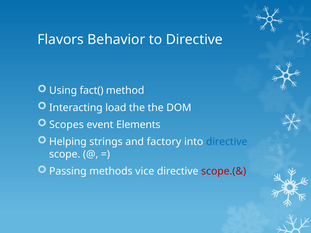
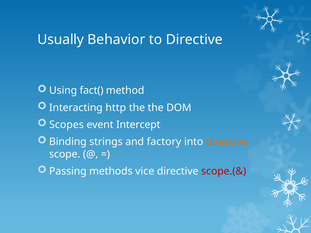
Flavors: Flavors -> Usually (61, 40)
load: load -> http (116, 108)
Elements: Elements -> Intercept (138, 125)
Helping: Helping -> Binding (68, 142)
directive colour: blue -> orange (227, 142)
